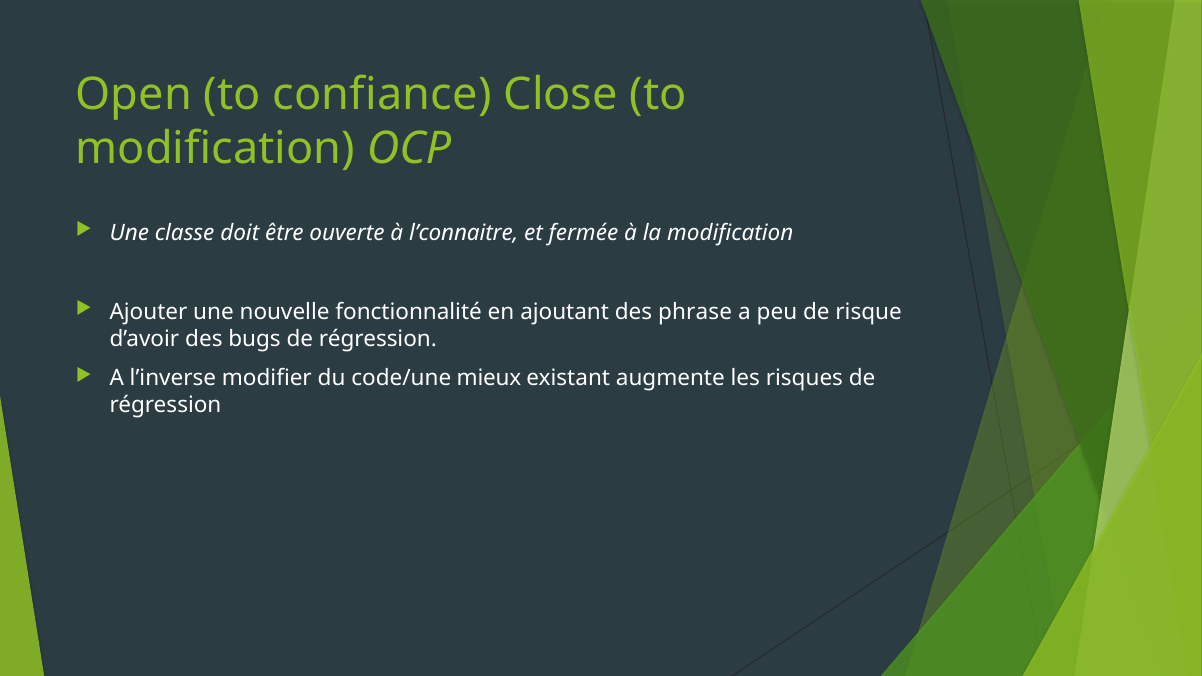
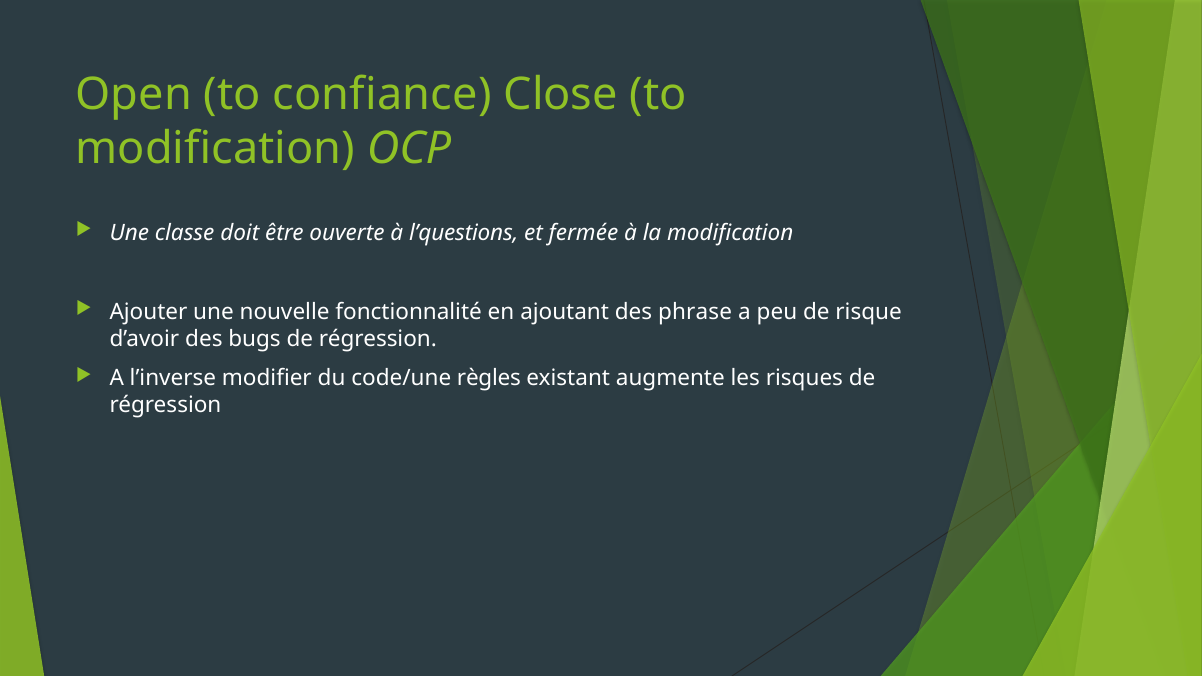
l’connaitre: l’connaitre -> l’questions (464, 233)
mieux: mieux -> règles (489, 378)
